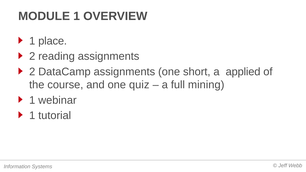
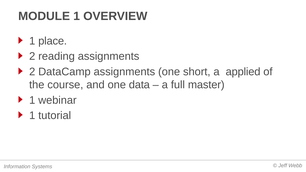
quiz: quiz -> data (139, 85)
mining: mining -> master (206, 85)
